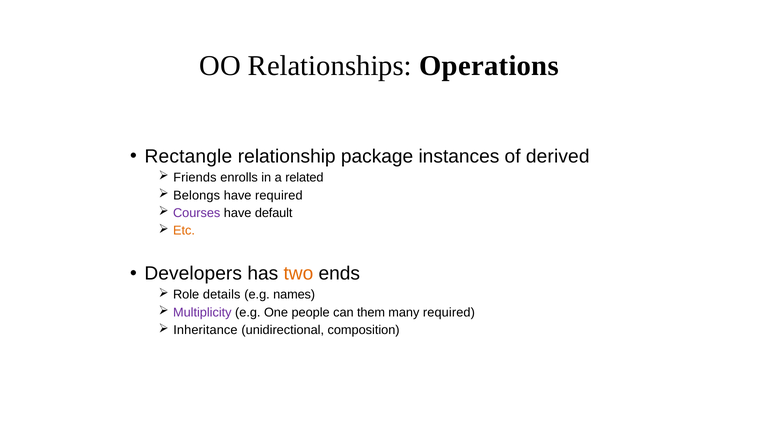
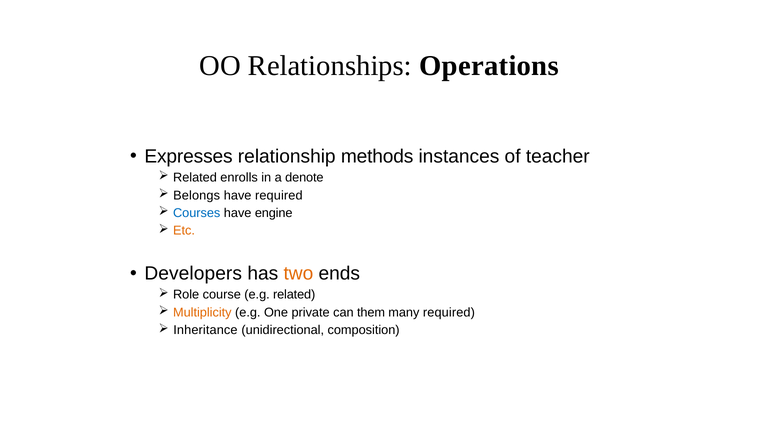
Rectangle: Rectangle -> Expresses (189, 157)
package: package -> methods (377, 157)
derived: derived -> teacher (558, 157)
Friends: Friends -> Related (195, 178)
related: related -> denote (304, 178)
Courses colour: purple -> blue (197, 213)
default: default -> engine (274, 213)
details: details -> course (222, 295)
e.g names: names -> related (294, 295)
Multiplicity colour: purple -> orange (202, 313)
people: people -> private (311, 313)
